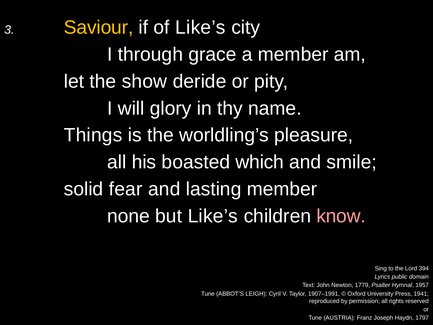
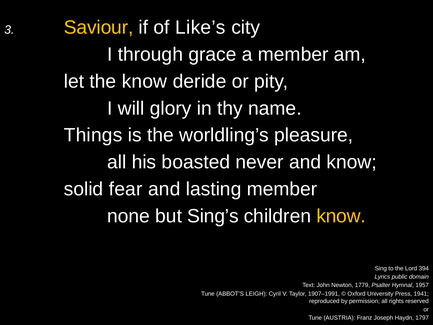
the show: show -> know (144, 81)
which: which -> never (260, 162)
and smile: smile -> know (352, 162)
but Like’s: Like’s -> Sing’s (213, 216)
know colour: pink -> yellow (341, 216)
